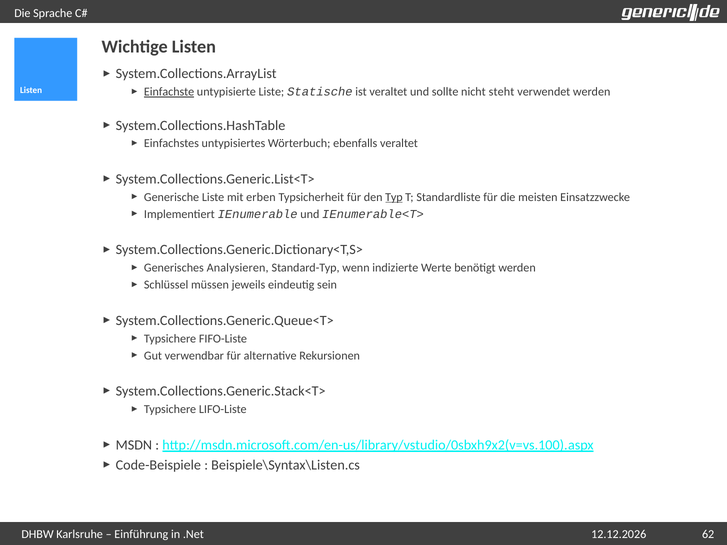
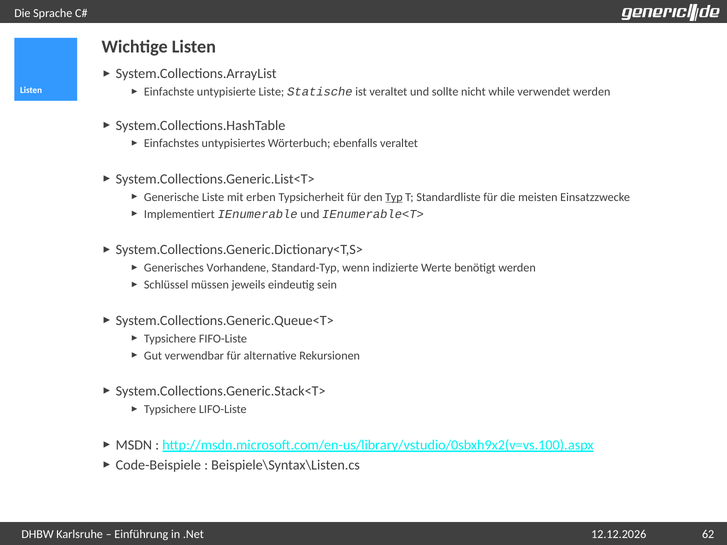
Einfachste underline: present -> none (169, 92)
steht: steht -> while (502, 92)
Analysieren: Analysieren -> Vorhandene (238, 268)
